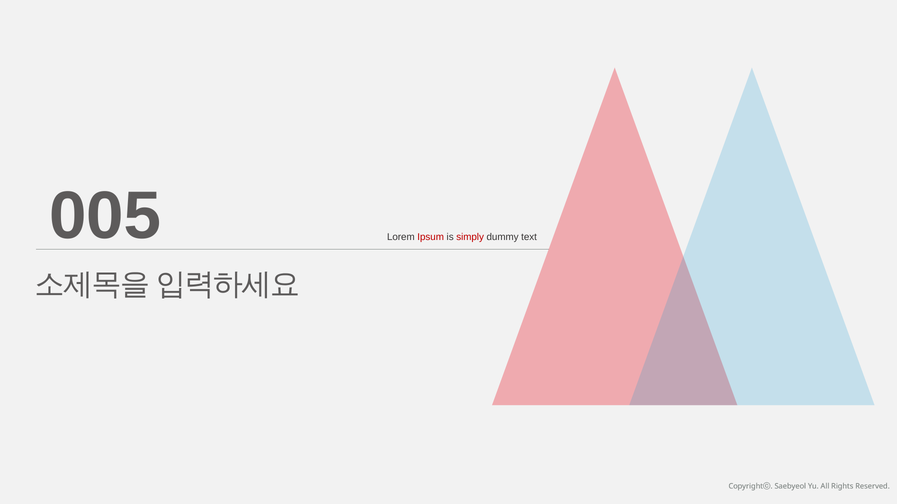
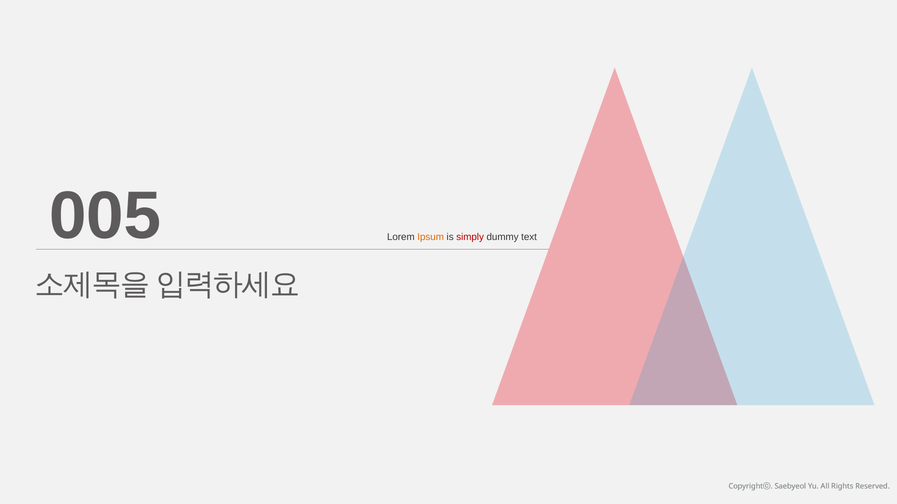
Ipsum colour: red -> orange (431, 237)
